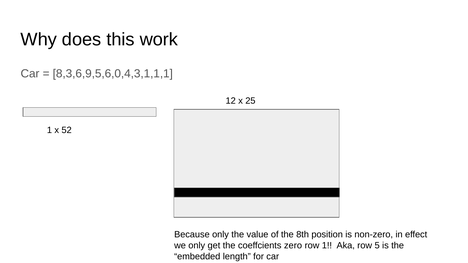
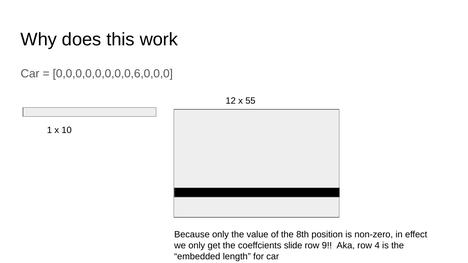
8,3,6,9,5,6,0,4,3,1,1,1: 8,3,6,9,5,6,0,4,3,1,1,1 -> 0,0,0,0,0,0,0,0,6,0,0,0 (113, 74)
25: 25 -> 55 (250, 101)
52: 52 -> 10 (67, 130)
zero: zero -> slide (293, 246)
row 1: 1 -> 9 (327, 246)
5: 5 -> 4 (377, 246)
